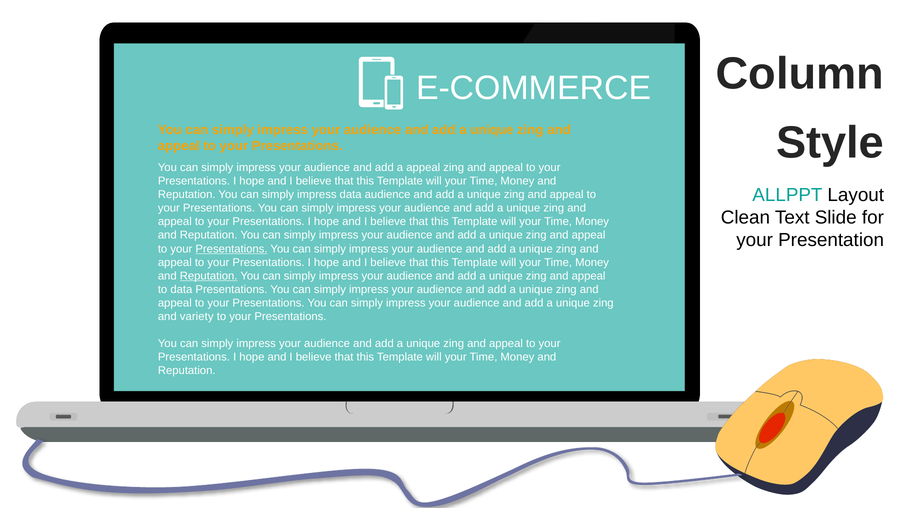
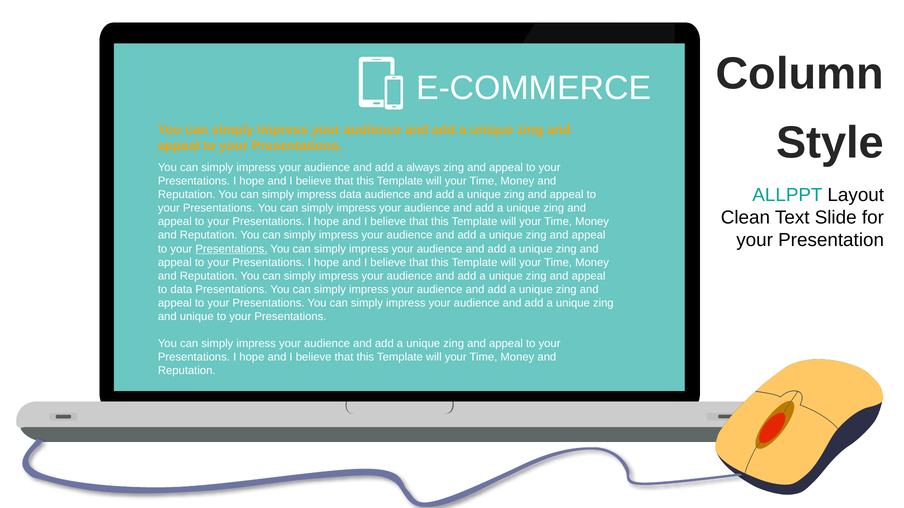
a appeal: appeal -> always (423, 168)
Reputation underline: present -> none (209, 276)
and variety: variety -> unique (197, 317)
